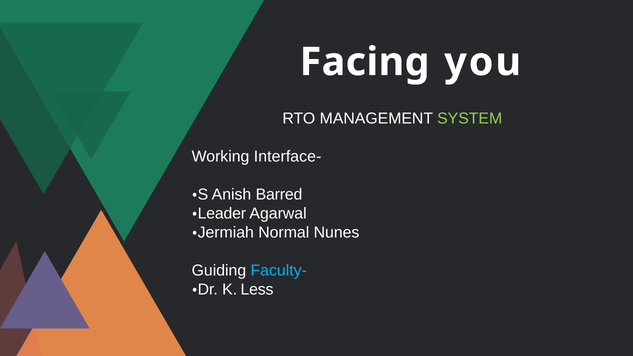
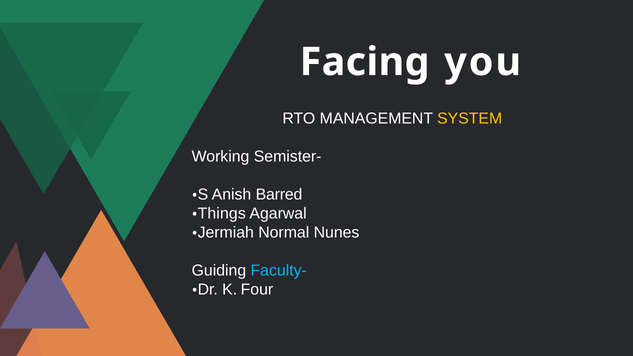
SYSTEM colour: light green -> yellow (470, 119)
Interface-: Interface- -> Semister- (288, 157)
Leader: Leader -> Things (222, 214)
Less: Less -> Four (257, 289)
